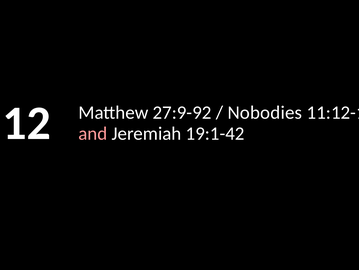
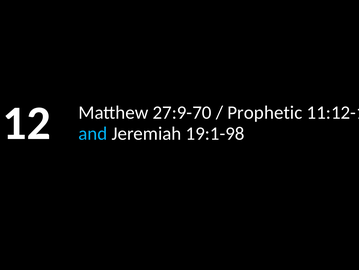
27:9-92: 27:9-92 -> 27:9-70 (182, 112)
Nobodies: Nobodies -> Prophetic (265, 112)
and colour: pink -> light blue (93, 133)
19:1-42: 19:1-42 -> 19:1-98 (215, 133)
